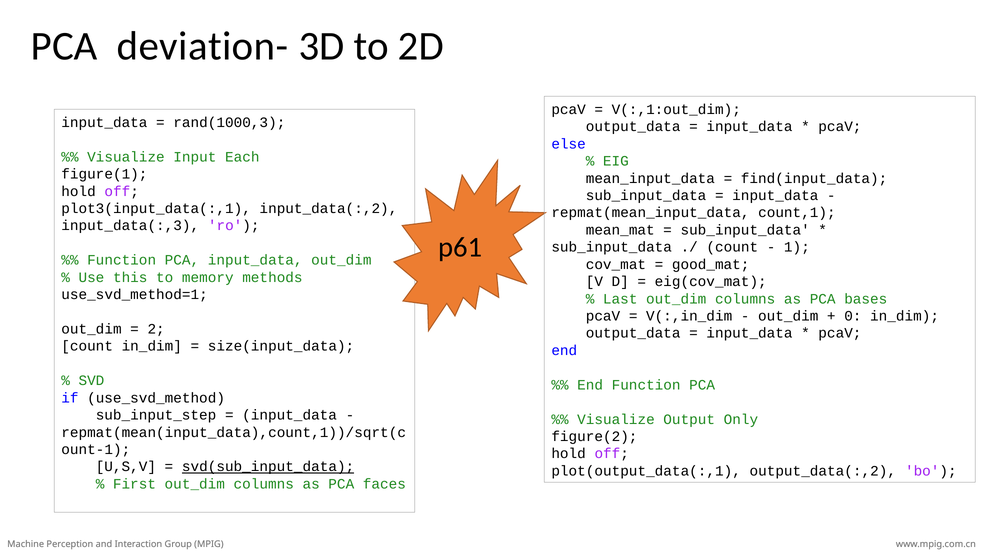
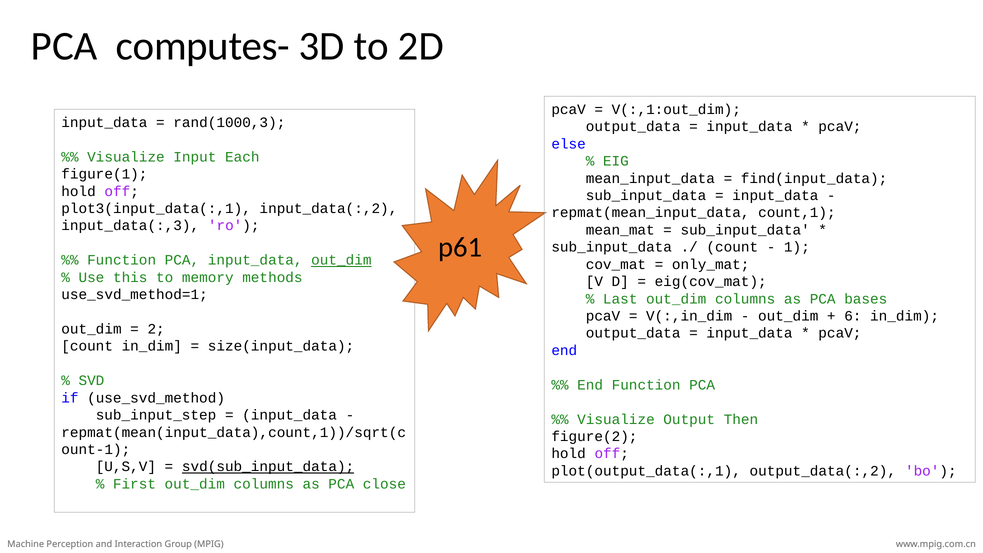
deviation-: deviation- -> computes- (203, 46)
out_dim underline: none -> present (341, 260)
good_mat: good_mat -> only_mat (711, 264)
0: 0 -> 6 (853, 316)
Only: Only -> Then (741, 419)
faces: faces -> close (384, 484)
